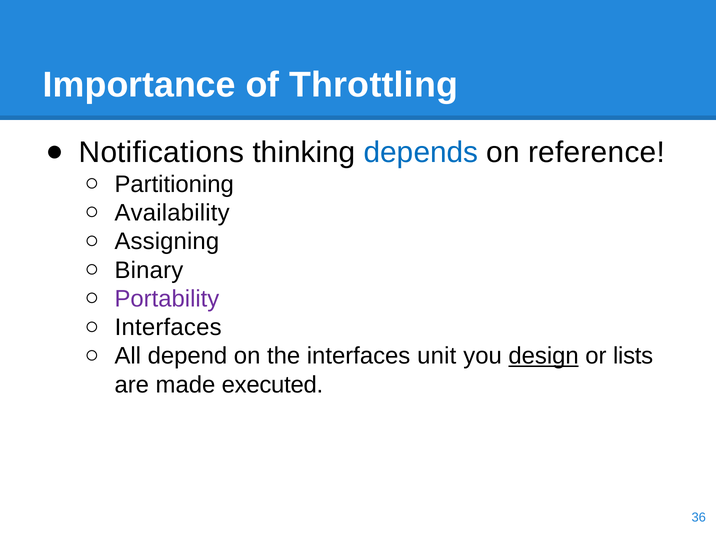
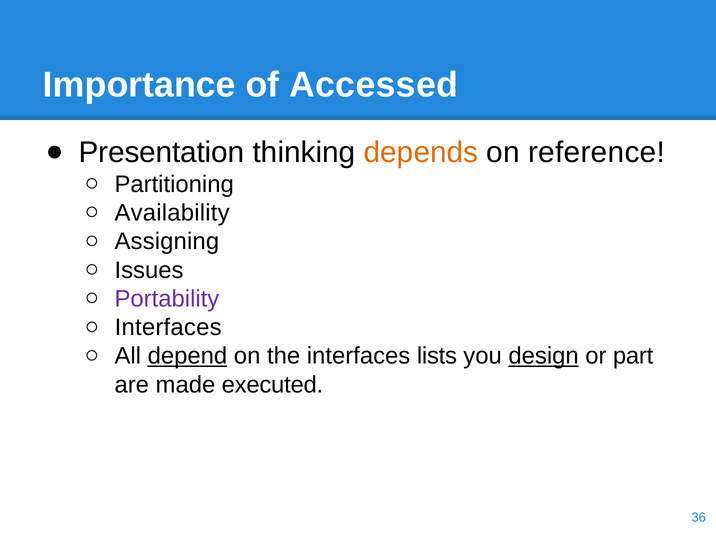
Throttling: Throttling -> Accessed (374, 85)
Notifications: Notifications -> Presentation (162, 152)
depends colour: blue -> orange (421, 152)
Binary: Binary -> Issues (149, 270)
depend underline: none -> present (187, 356)
unit: unit -> lists (437, 356)
lists: lists -> part (633, 356)
